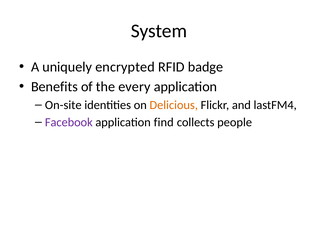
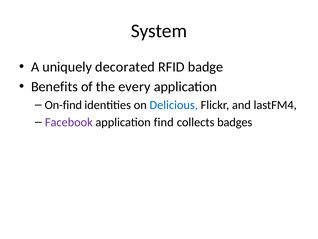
encrypted: encrypted -> decorated (125, 67)
On-site: On-site -> On-find (63, 105)
Delicious colour: orange -> blue (174, 105)
people: people -> badges (235, 122)
